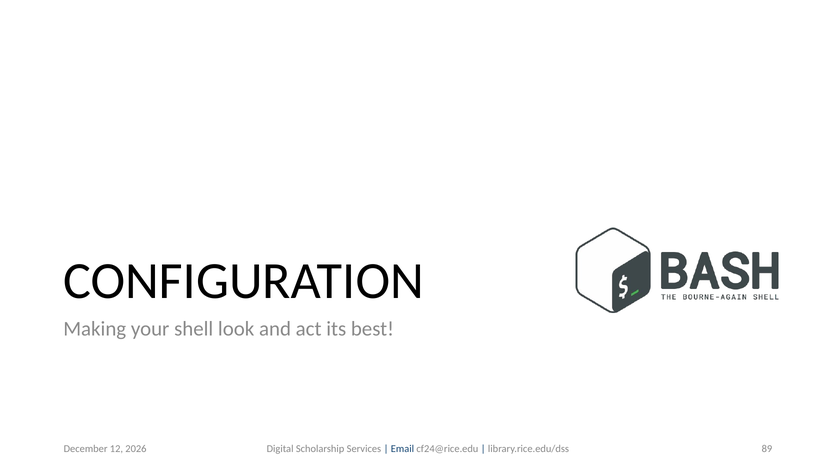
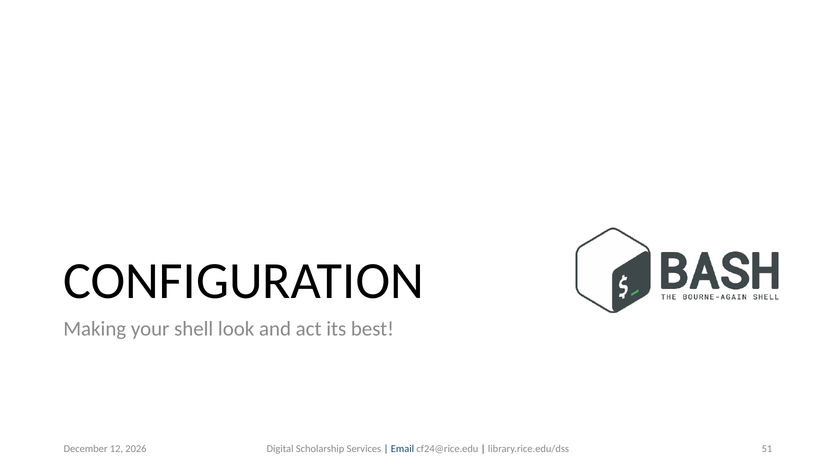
89: 89 -> 51 (767, 449)
